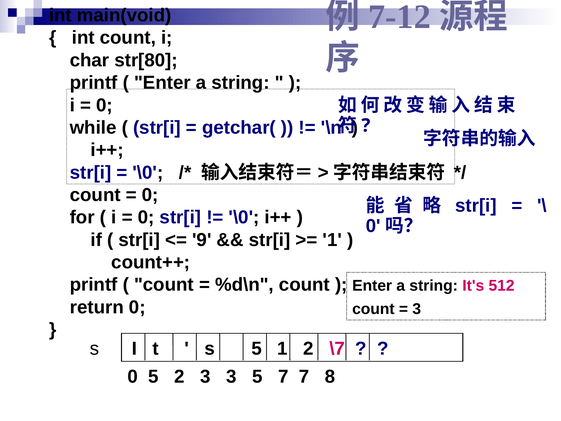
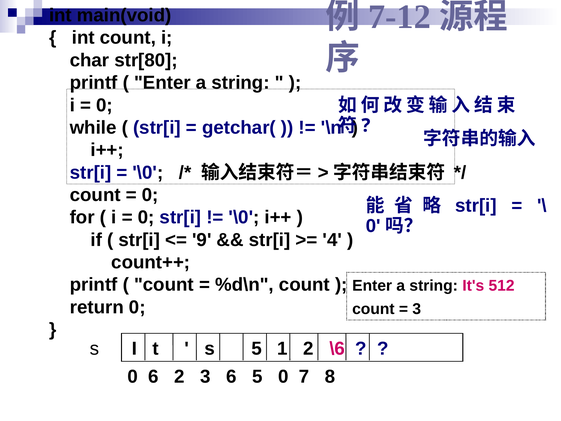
1: 1 -> 4 (332, 240)
\7: \7 -> \6 (337, 348)
0 5: 5 -> 6 (154, 377)
3 3: 3 -> 6 (231, 377)
5 7: 7 -> 0 (283, 377)
